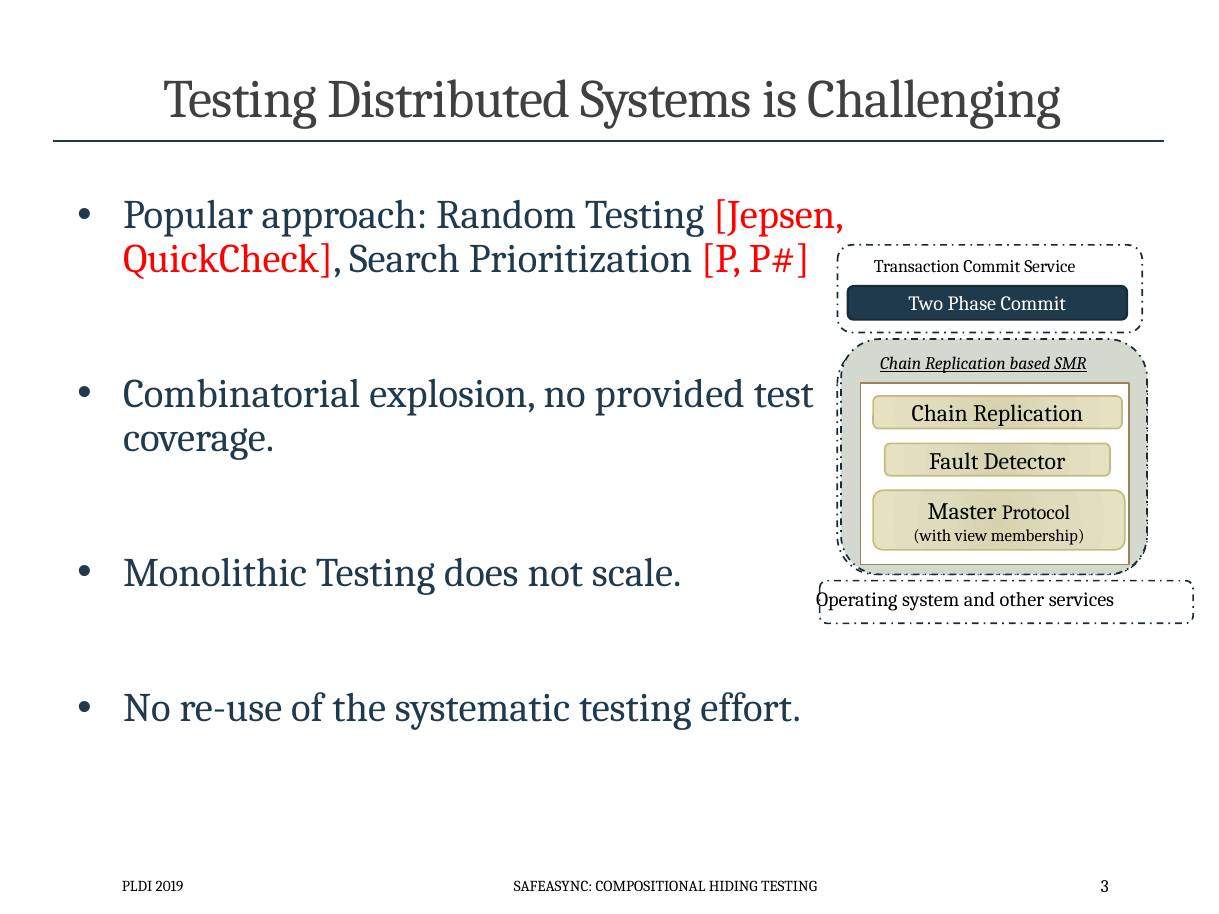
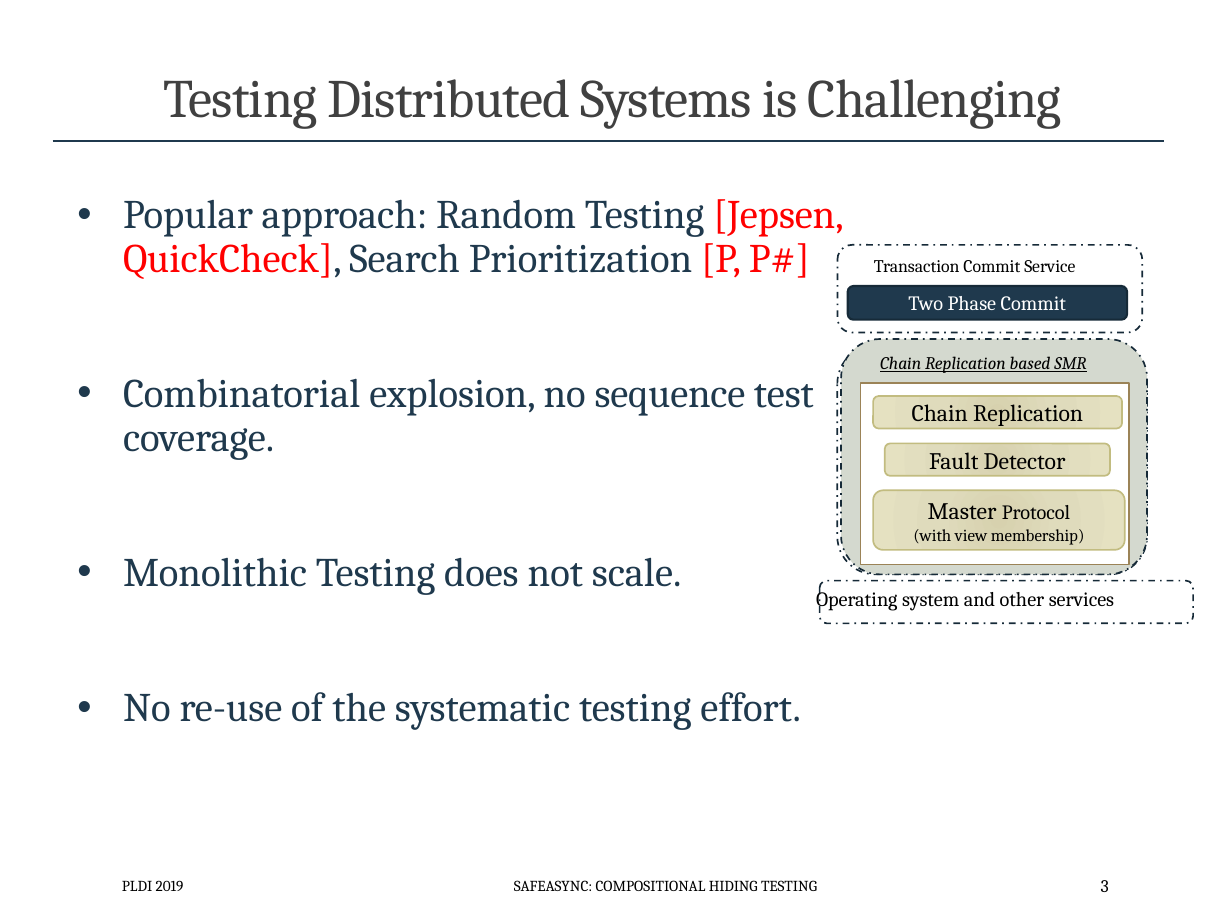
provided: provided -> sequence (670, 394)
